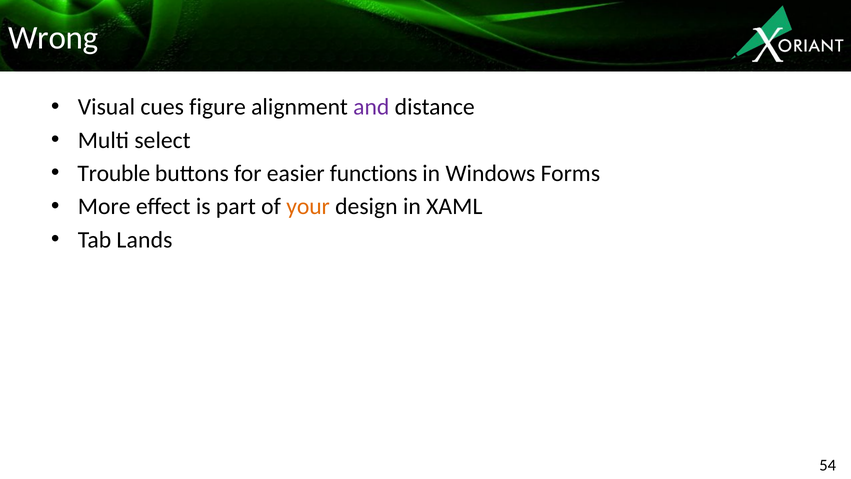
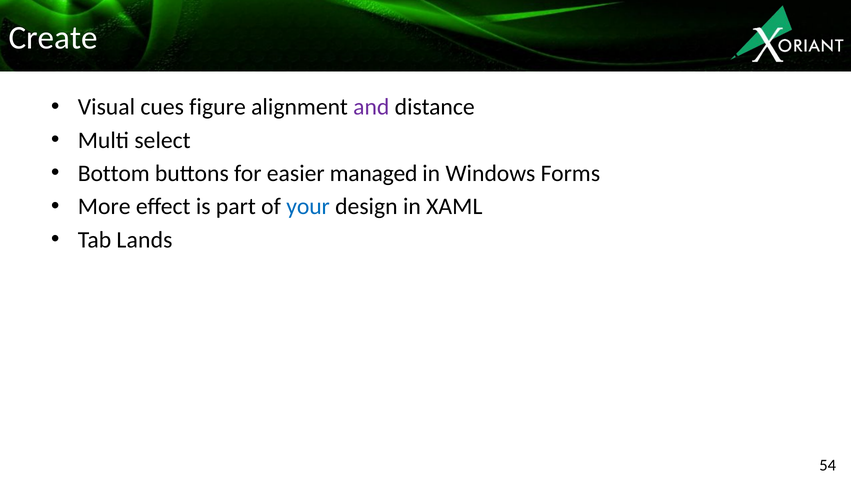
Wrong: Wrong -> Create (53, 38)
Trouble: Trouble -> Bottom (114, 173)
functions: functions -> managed (374, 173)
your colour: orange -> blue (308, 206)
